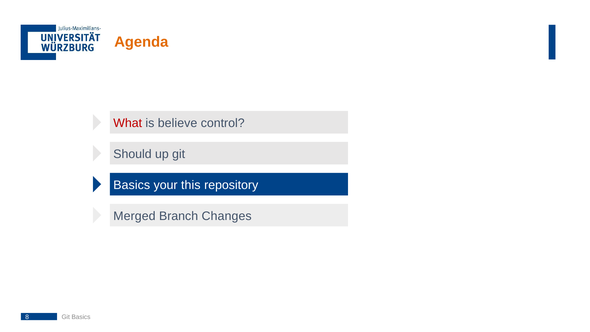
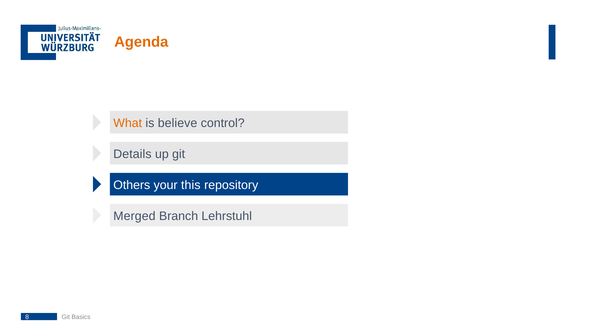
What colour: red -> orange (128, 123)
Should: Should -> Details (132, 154)
Basics: Basics -> Others (132, 185)
Changes: Changes -> Lehrstuhl (227, 216)
